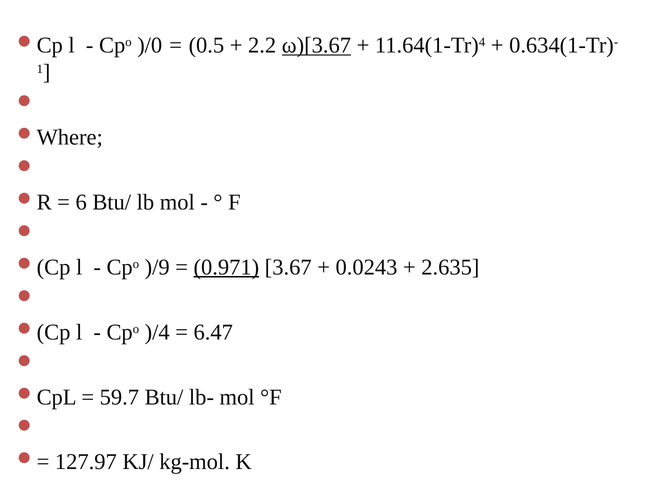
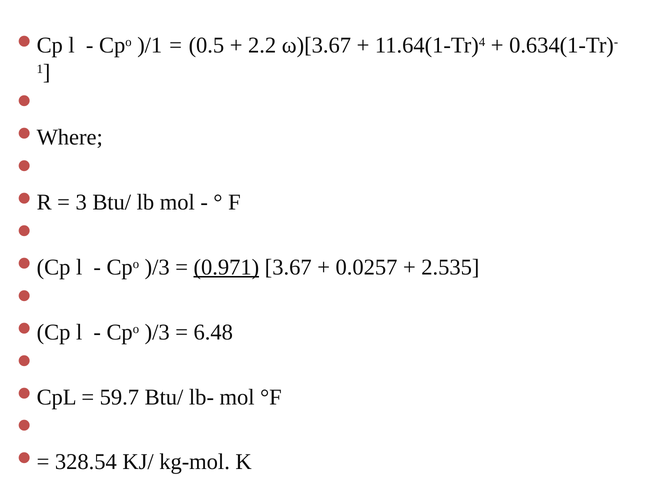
)/0: )/0 -> )/1 (150, 45)
ω)[3.67 underline: present -> none (316, 45)
6: 6 -> 3 (81, 202)
)/9: )/9 -> )/3 (157, 267)
0.0243: 0.0243 -> 0.0257 (366, 267)
2.635: 2.635 -> 2.535 (450, 267)
)/4: )/4 -> )/3 (157, 332)
6.47: 6.47 -> 6.48 (213, 332)
127.97: 127.97 -> 328.54 (86, 462)
